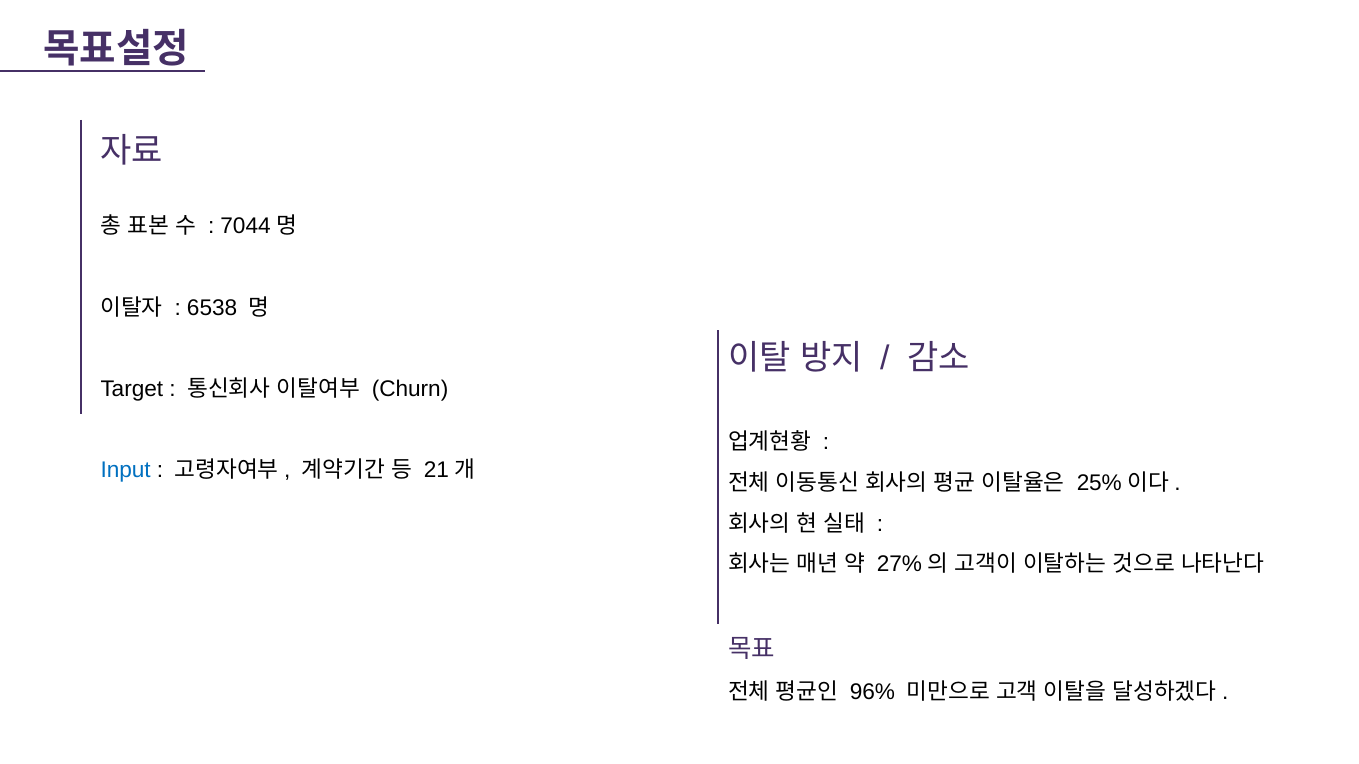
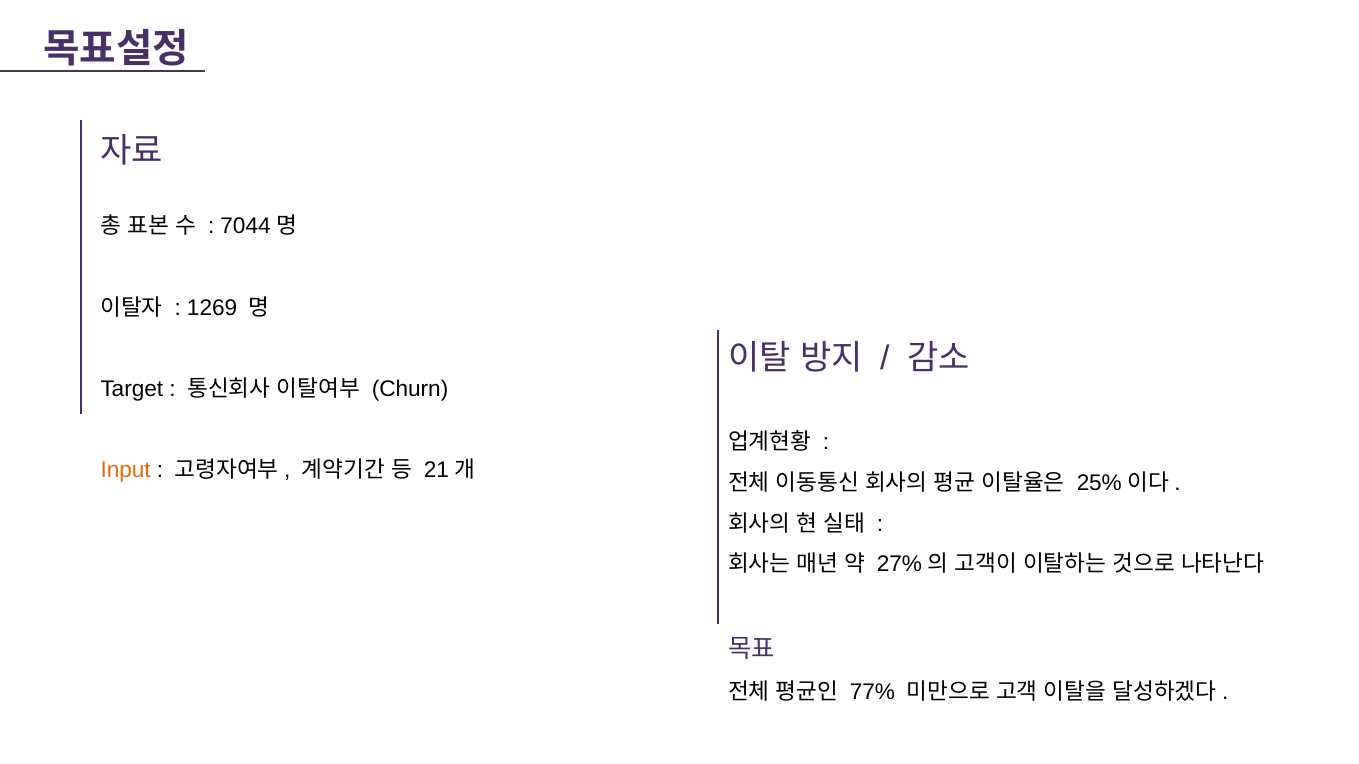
6538: 6538 -> 1269 (212, 308)
Input colour: blue -> orange (126, 471)
96%: 96% -> 77% (873, 692)
